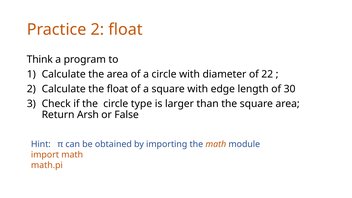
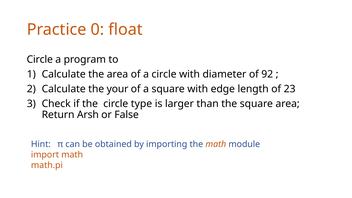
Practice 2: 2 -> 0 (97, 30)
Think: Think -> Circle (40, 59)
22: 22 -> 92 (267, 74)
the float: float -> your (118, 89)
30: 30 -> 23 (290, 89)
